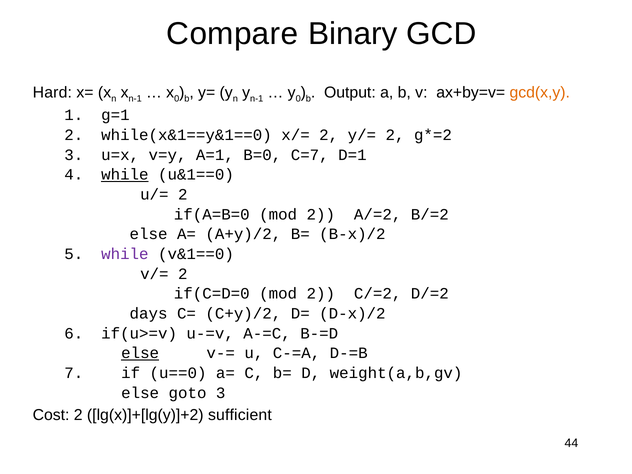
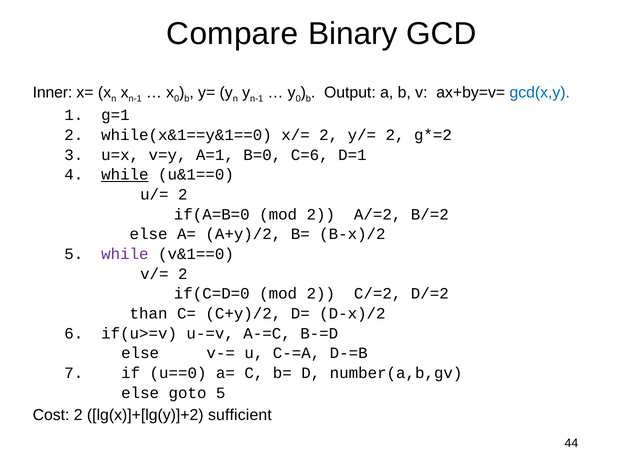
Hard: Hard -> Inner (52, 93)
gcd(x,y colour: orange -> blue (540, 93)
C=7: C=7 -> C=6 (310, 155)
days: days -> than (149, 313)
else underline: present -> none (140, 353)
weight(a,b,gv: weight(a,b,gv -> number(a,b,gv (396, 373)
goto 3: 3 -> 5 (221, 393)
